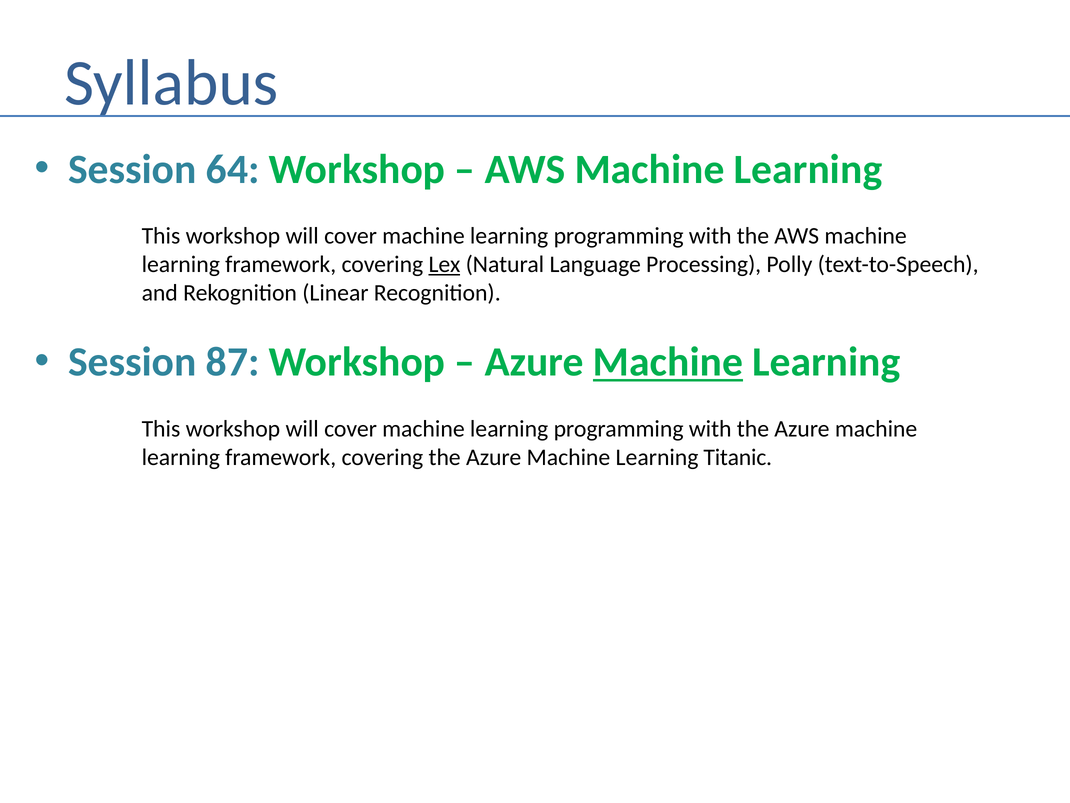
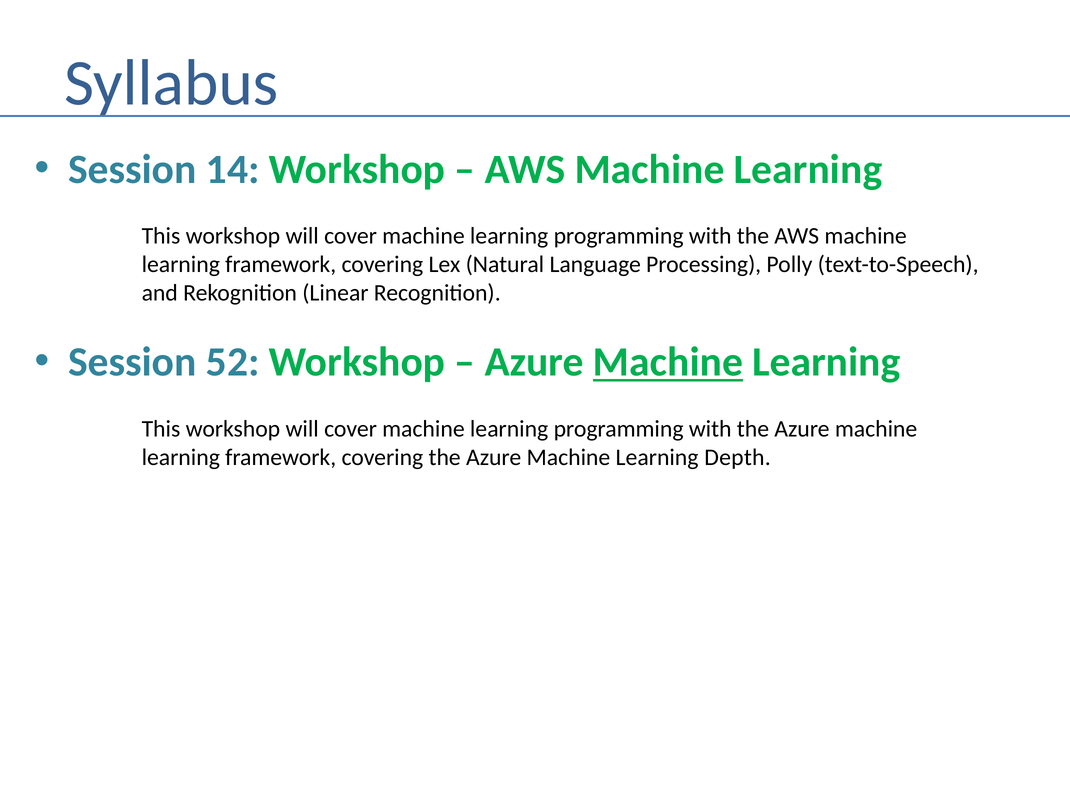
64: 64 -> 14 (233, 169)
Lex underline: present -> none (444, 264)
87: 87 -> 52 (233, 362)
Titanic: Titanic -> Depth (738, 457)
